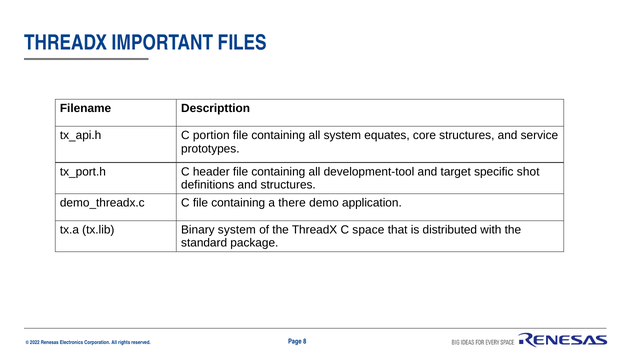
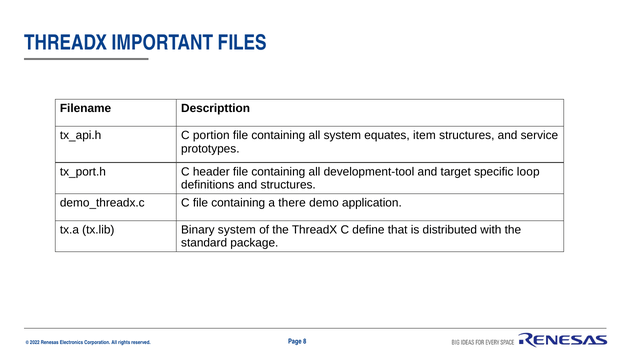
core: core -> item (424, 135)
shot: shot -> loop (528, 172)
space: space -> define (368, 230)
